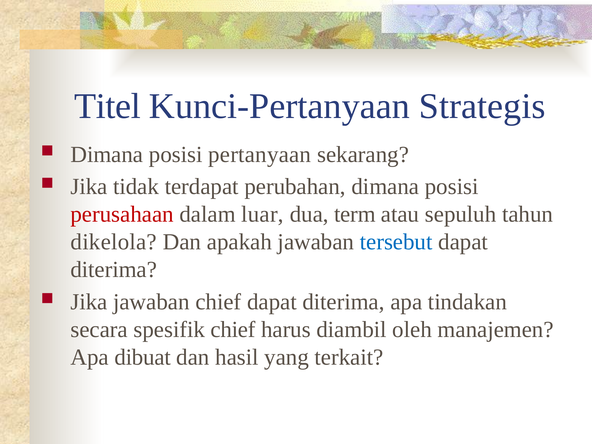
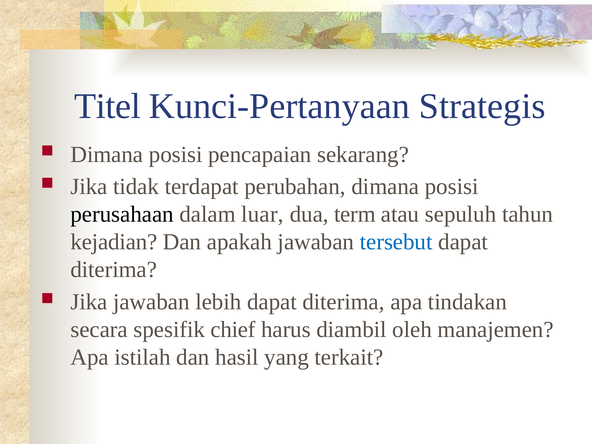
pertanyaan: pertanyaan -> pencapaian (260, 154)
perusahaan colour: red -> black (122, 214)
dikelola: dikelola -> kejadian (114, 242)
jawaban chief: chief -> lebih (218, 302)
dibuat: dibuat -> istilah (143, 357)
